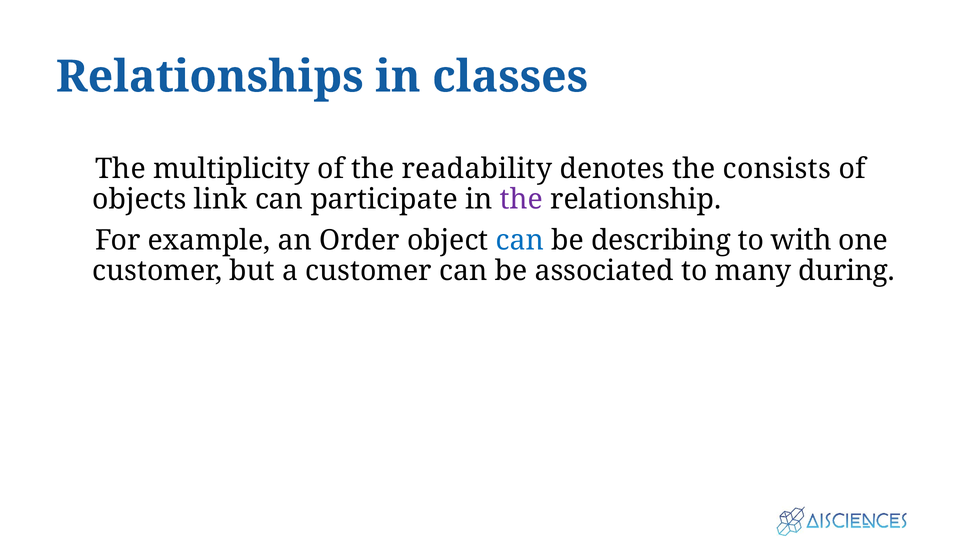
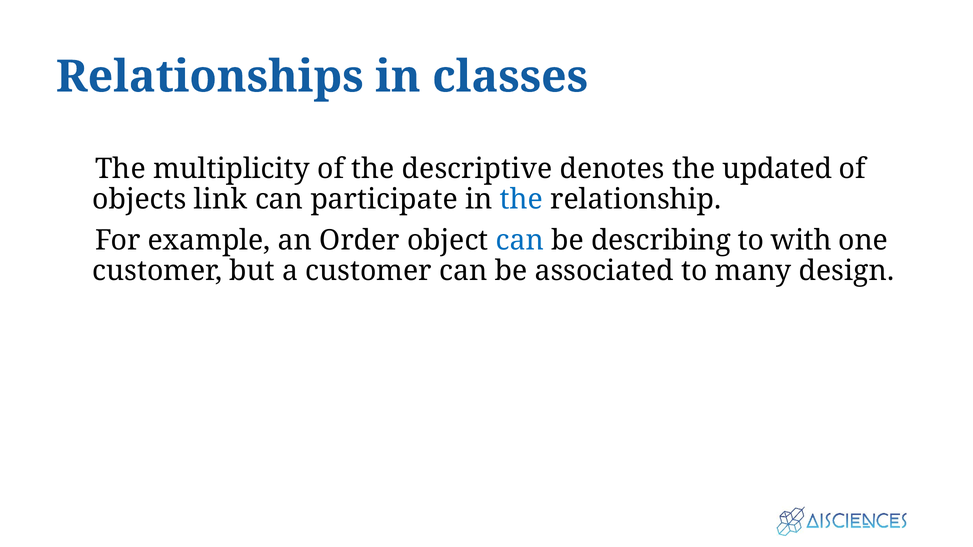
readability: readability -> descriptive (477, 169)
consists: consists -> updated (777, 169)
the colour: purple -> blue (521, 200)
during: during -> design (846, 271)
